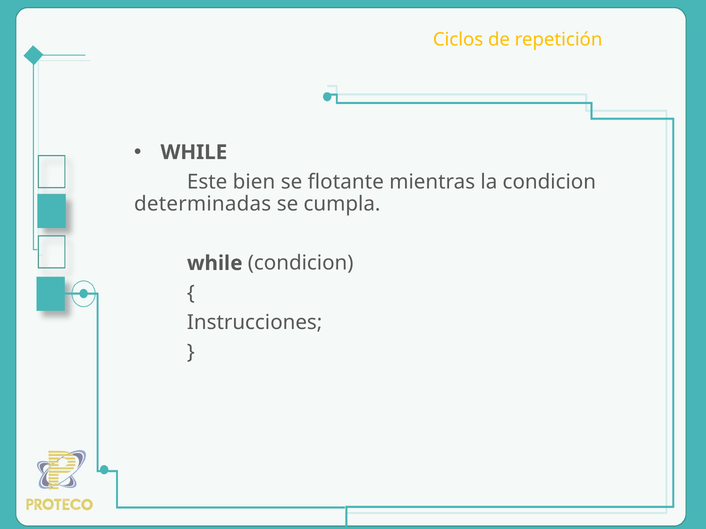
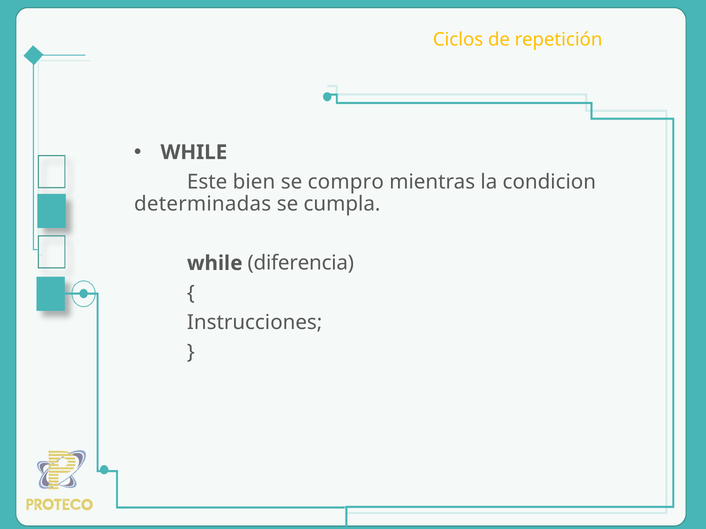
flotante: flotante -> compro (346, 182)
while condicion: condicion -> diferencia (301, 263)
